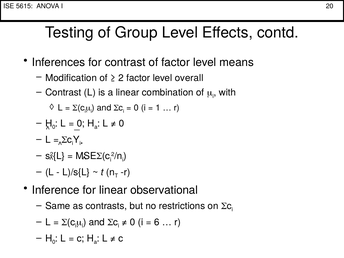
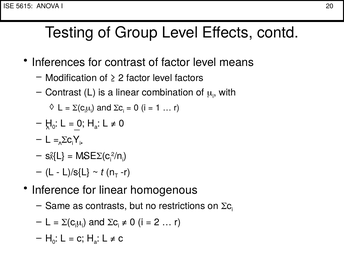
overall: overall -> factors (189, 78)
observational: observational -> homogenous (164, 190)
6: 6 -> 2 (157, 222)
